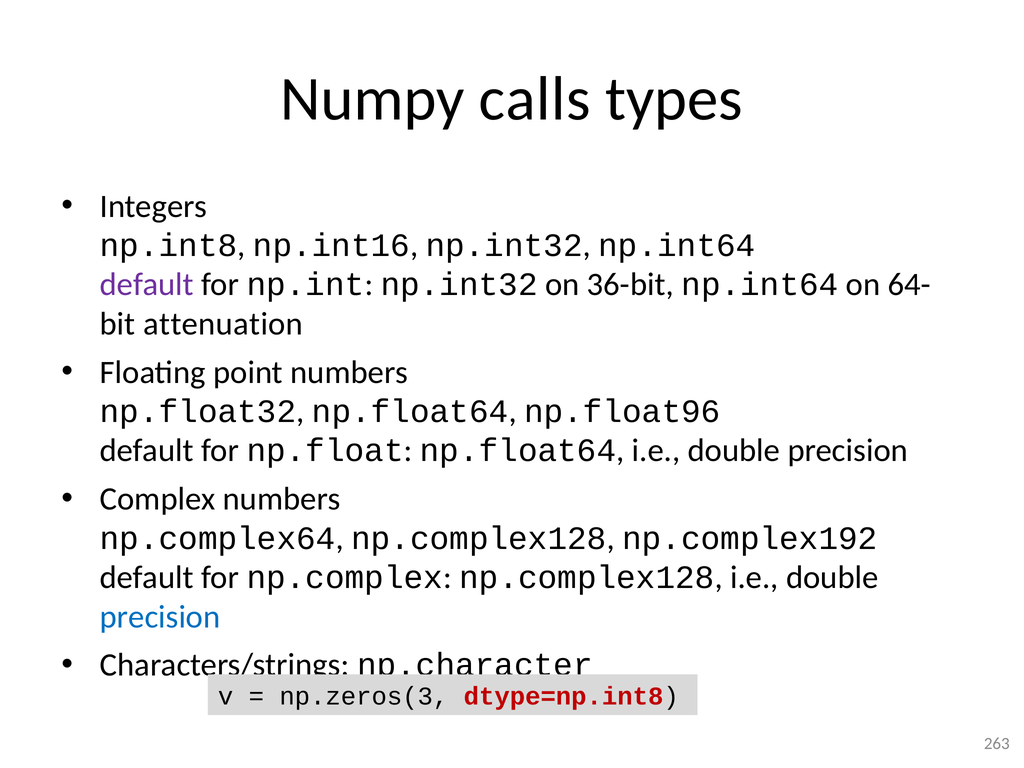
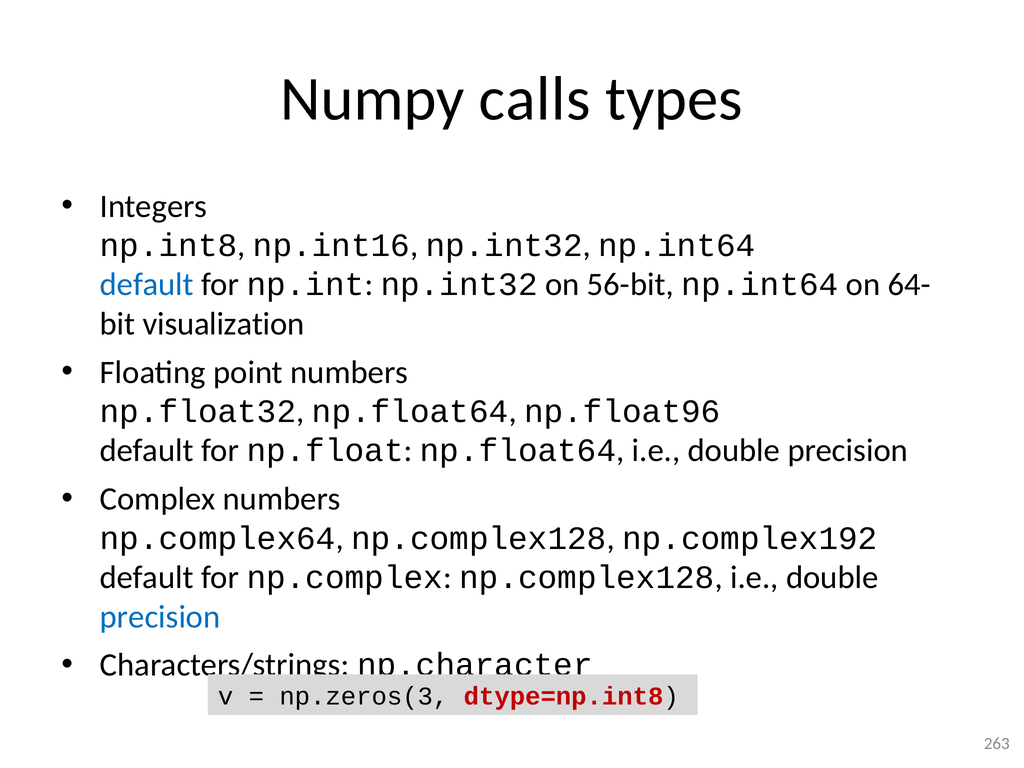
default colour: purple -> blue (147, 285)
36-bit: 36-bit -> 56-bit (630, 285)
attenuation: attenuation -> visualization (223, 324)
